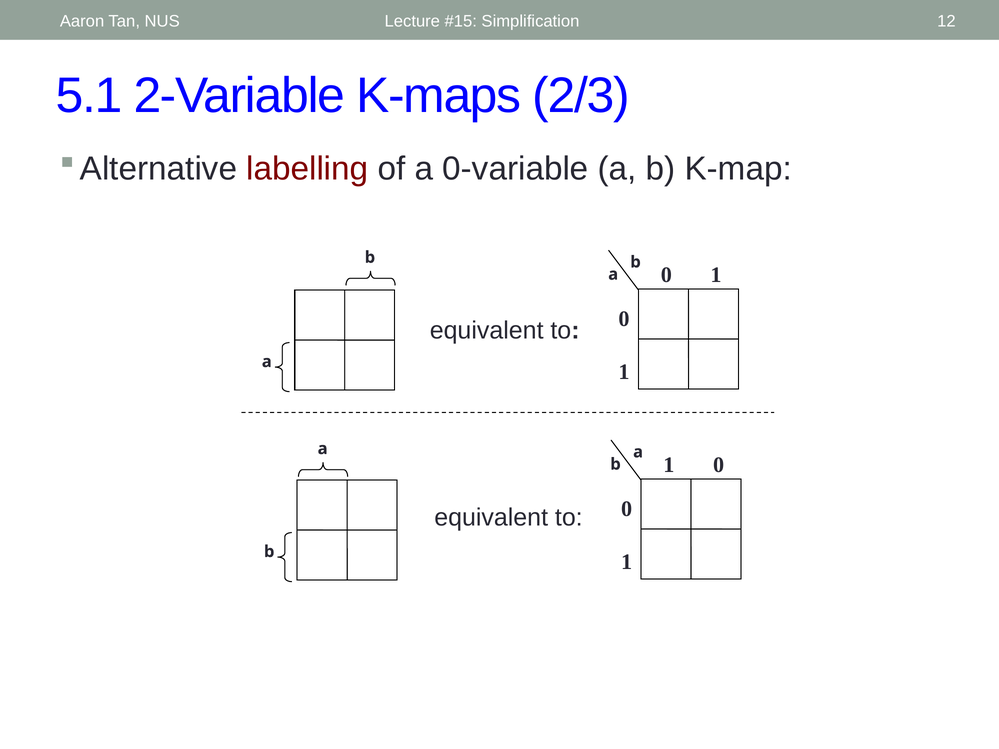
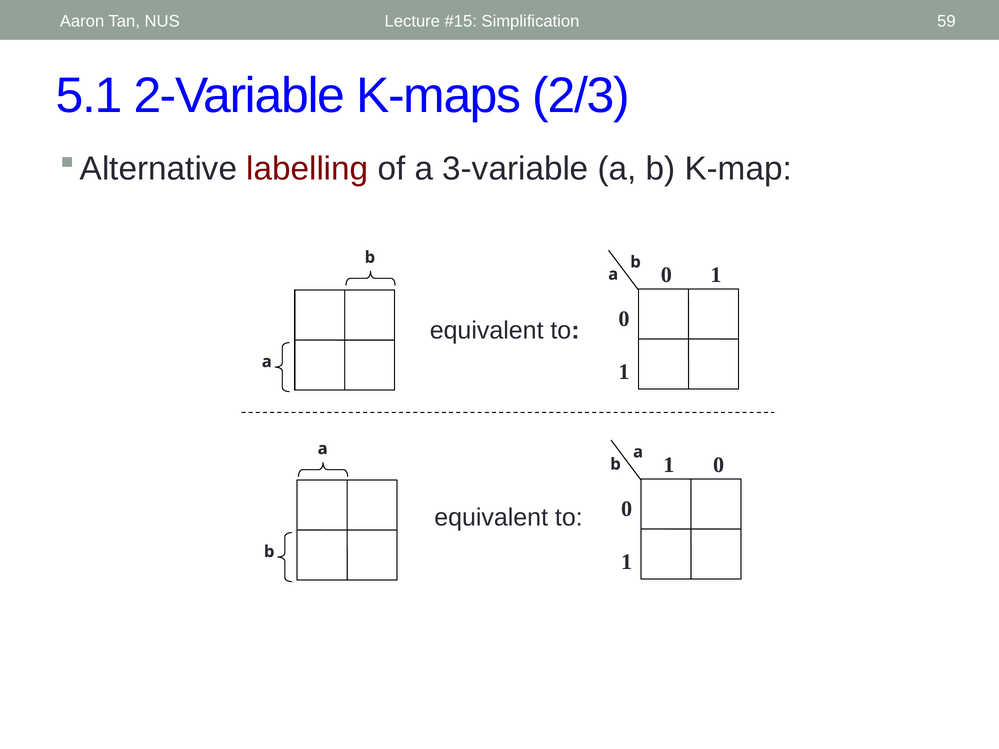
12: 12 -> 59 (946, 21)
0-variable: 0-variable -> 3-variable (515, 169)
